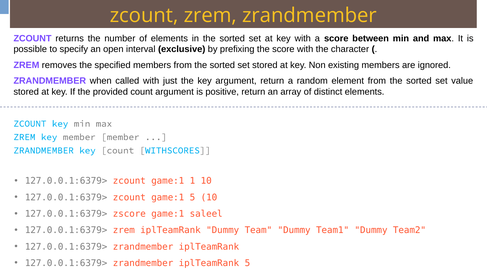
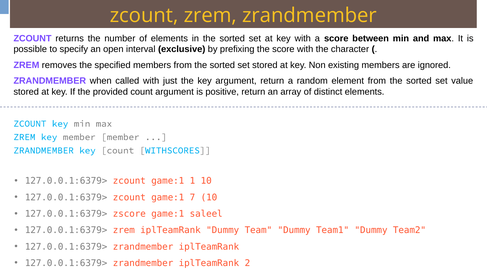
game:1 5: 5 -> 7 (192, 197)
iplTeamRank 5: 5 -> 2 (247, 263)
